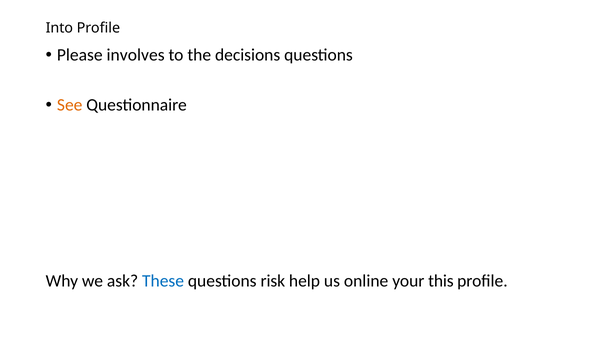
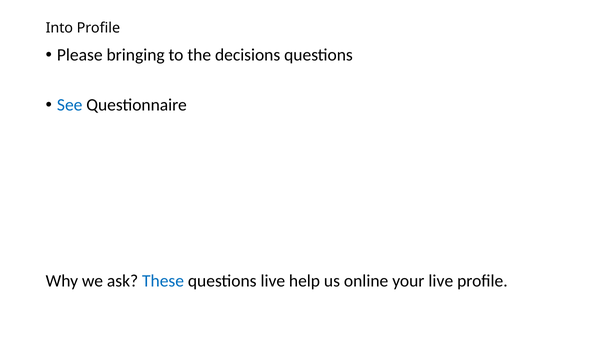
involves: involves -> bringing (136, 55)
See colour: orange -> blue (70, 105)
questions risk: risk -> live (273, 281)
your this: this -> live (441, 281)
